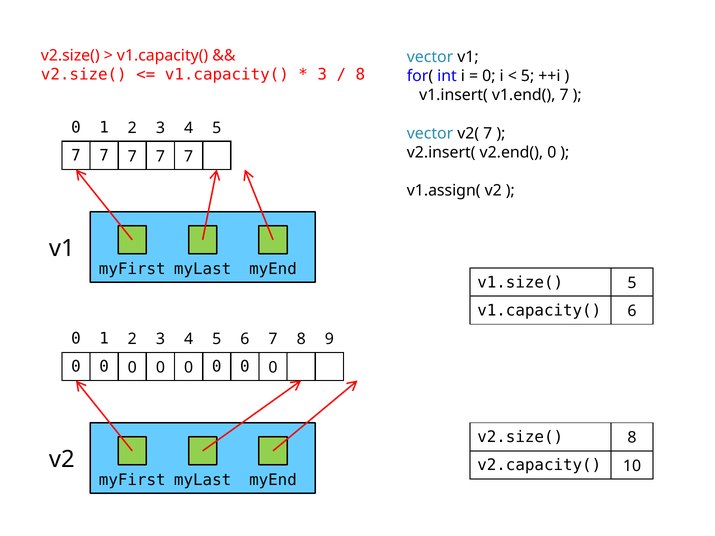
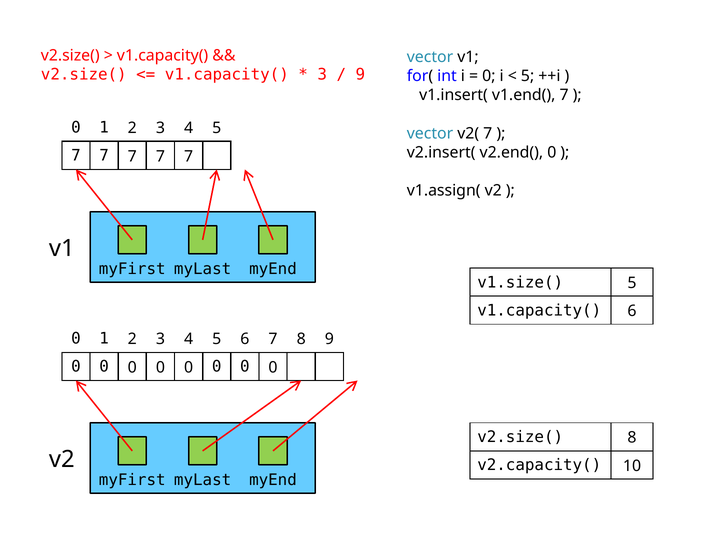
8: 8 -> 9 (360, 75)
